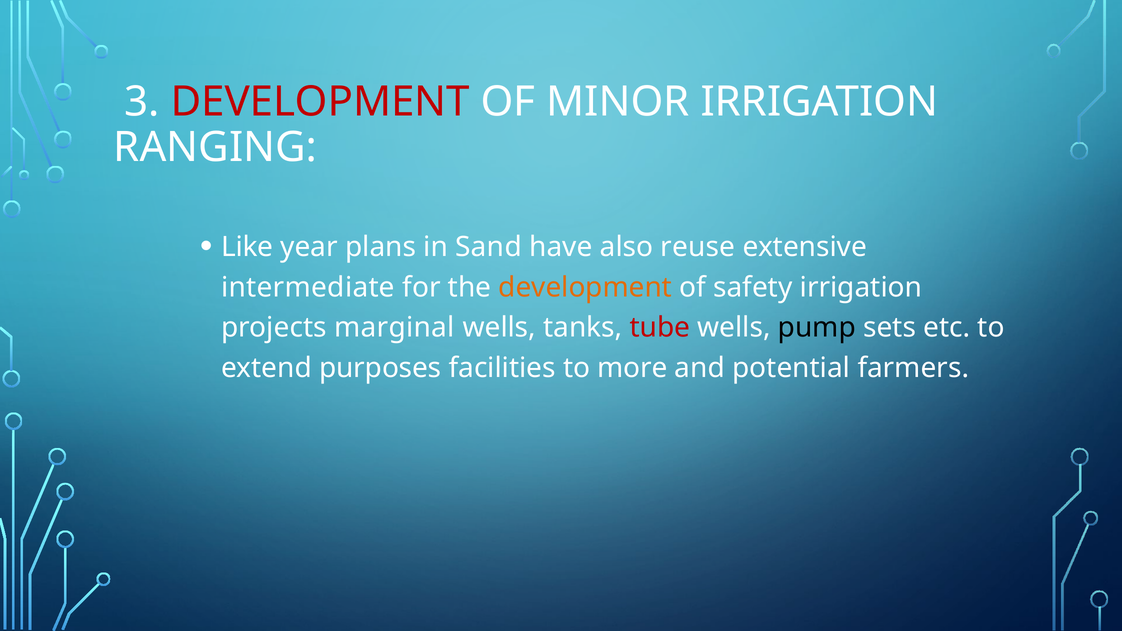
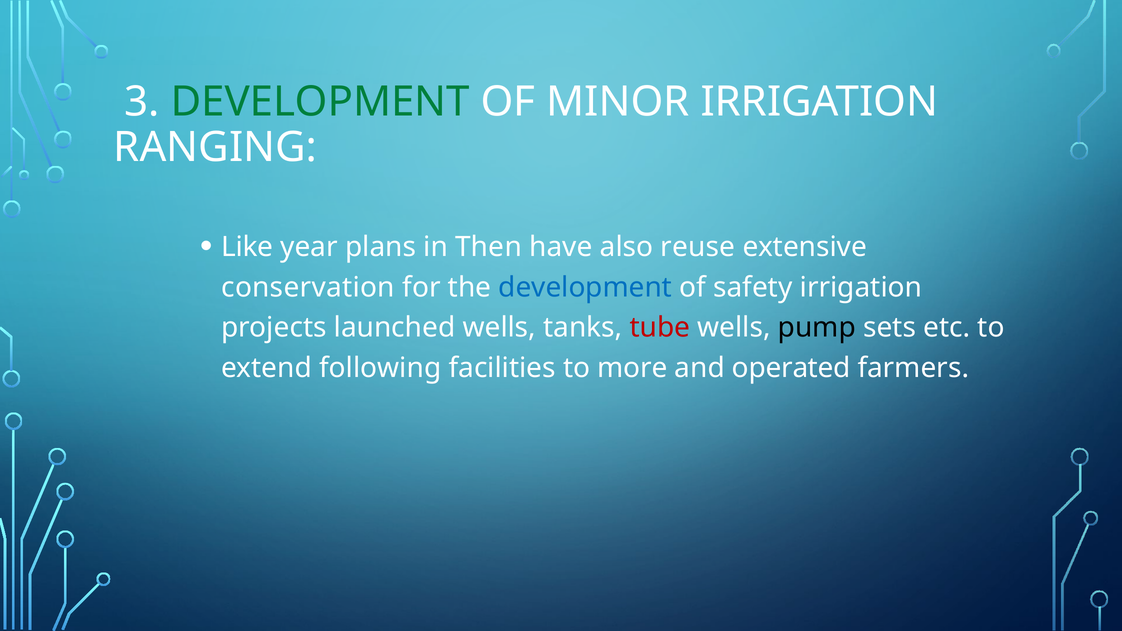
DEVELOPMENT colour: red -> green (320, 102)
Sand: Sand -> Then (488, 247)
intermediate: intermediate -> conservation (308, 287)
development colour: orange -> blue (585, 287)
marginal: marginal -> launched (395, 328)
purposes: purposes -> following (380, 368)
potential: potential -> operated (791, 368)
